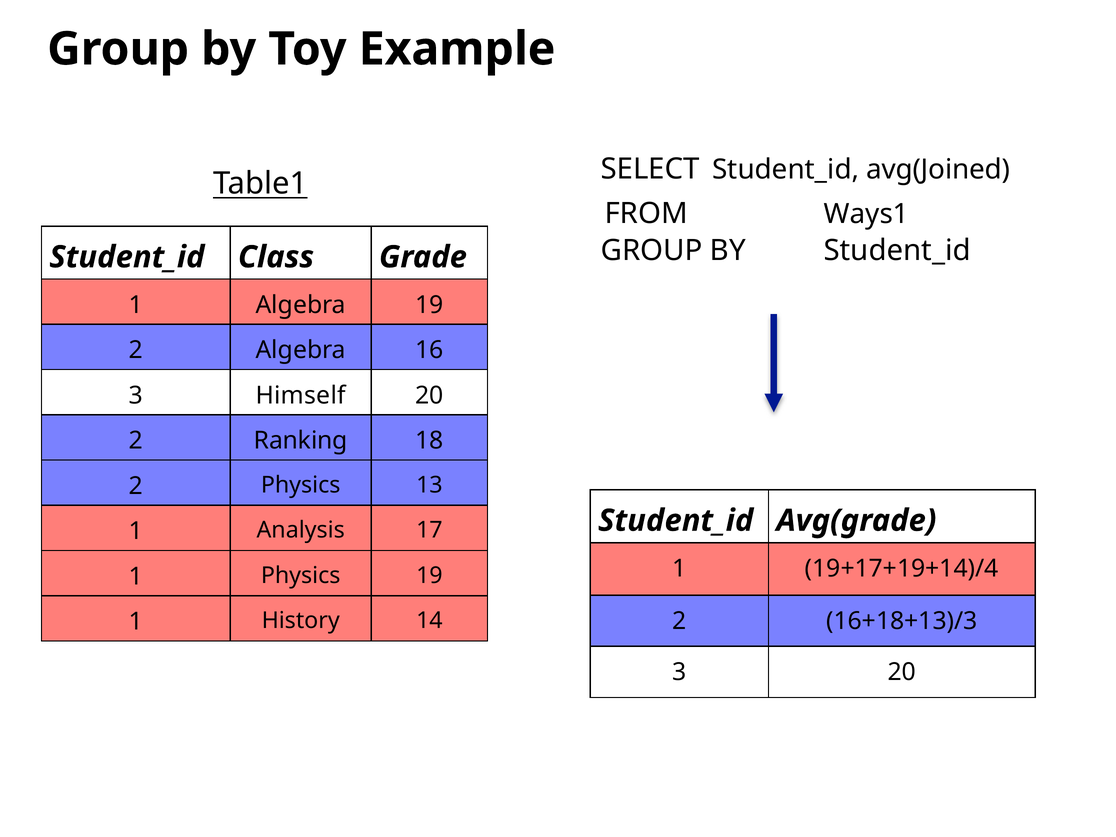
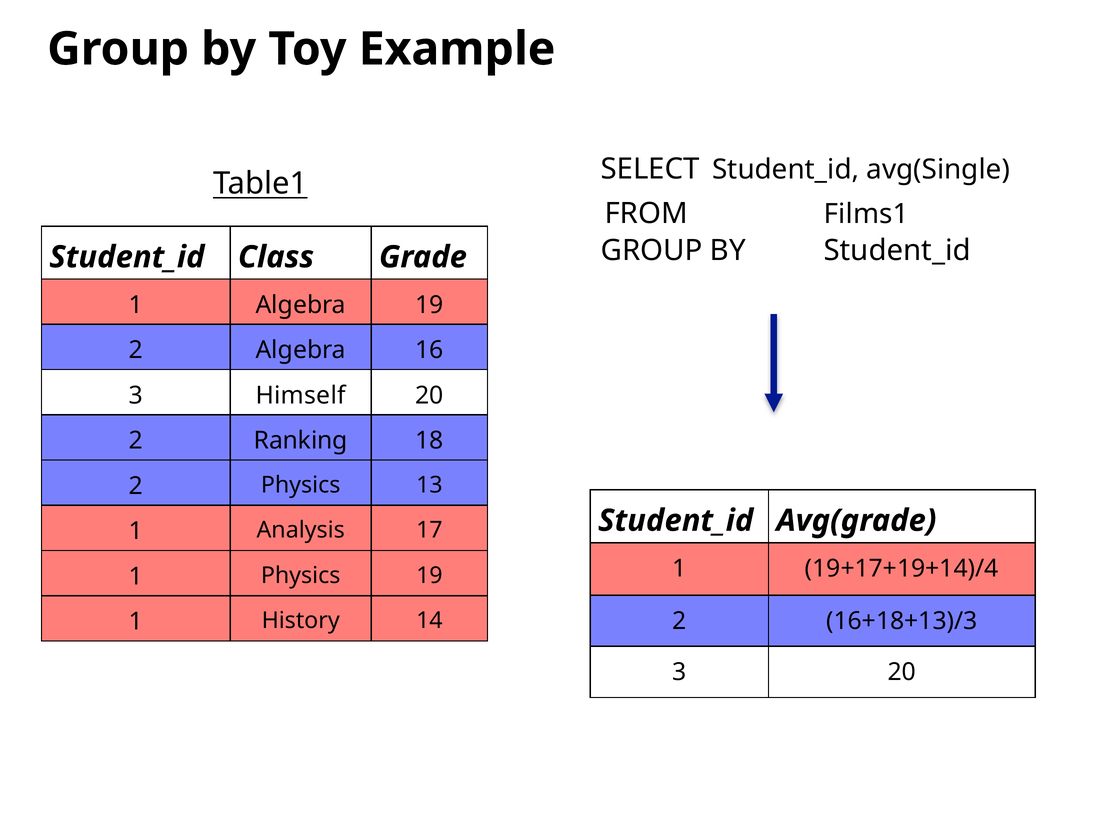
avg(Joined: avg(Joined -> avg(Single (938, 169)
Ways1: Ways1 -> Films1 (866, 214)
